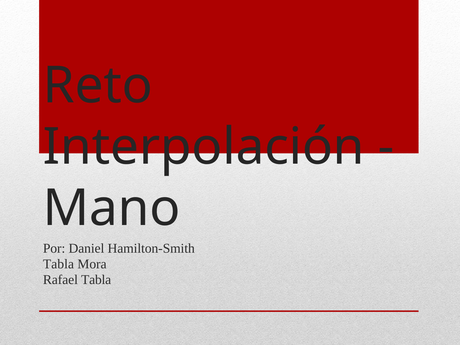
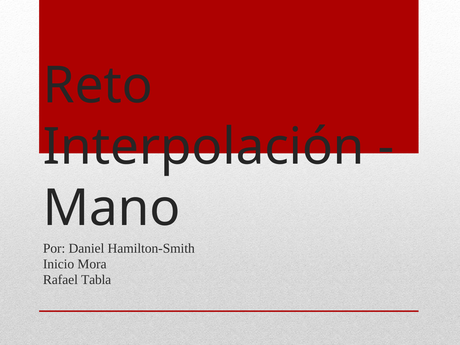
Tabla: Tabla -> Inicio (59, 264)
